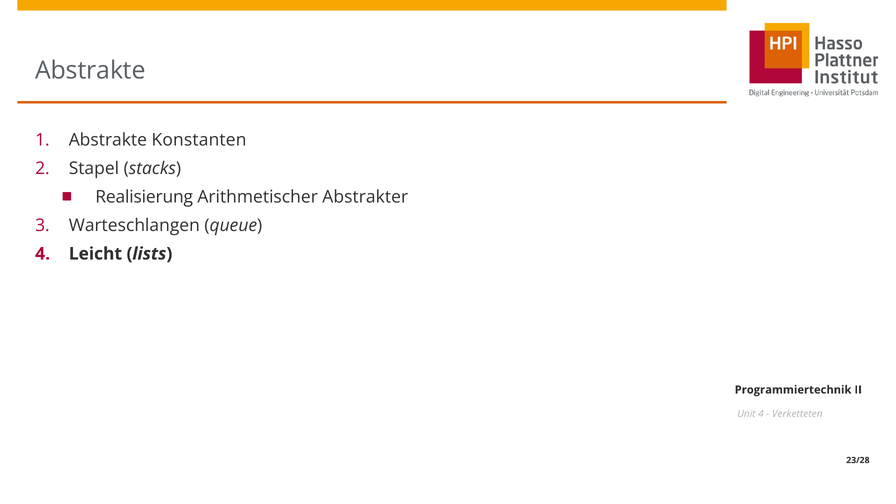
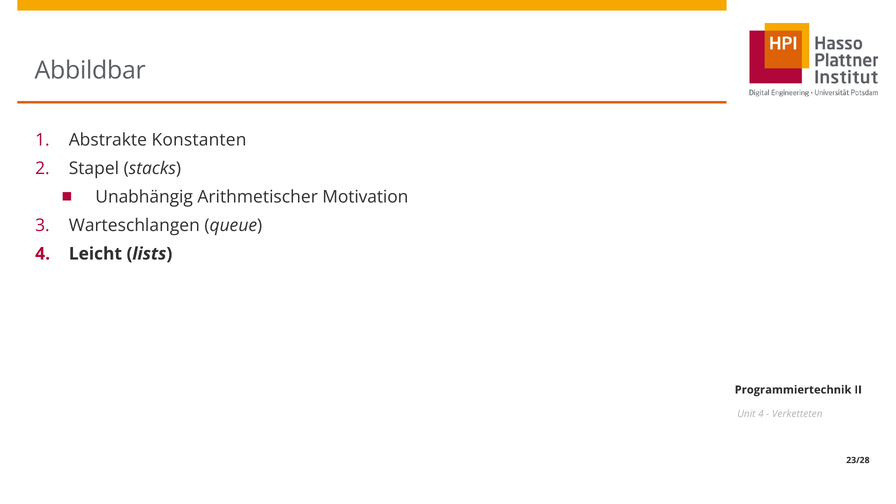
Abstrakte: Abstrakte -> Abbildbar (90, 71)
Realisierung: Realisierung -> Unabhängig (144, 197)
Abstrakter: Abstrakter -> Motivation (365, 197)
